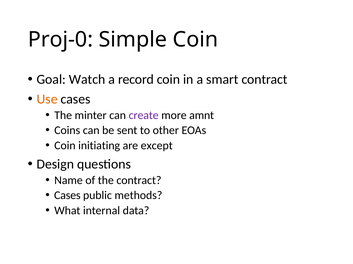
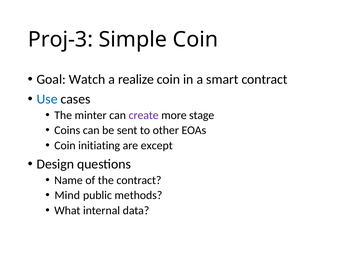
Proj-0: Proj-0 -> Proj-3 (60, 40)
record: record -> realize (136, 80)
Use colour: orange -> blue (47, 99)
amnt: amnt -> stage (202, 116)
Cases: Cases -> Mind (67, 196)
